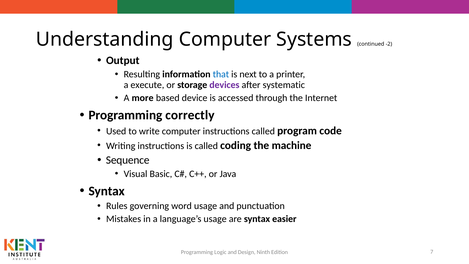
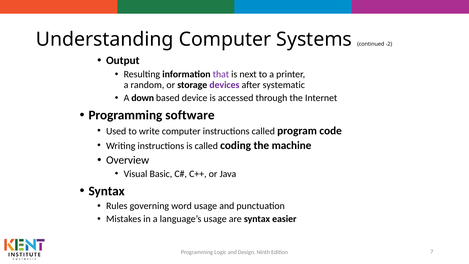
that colour: blue -> purple (221, 74)
execute: execute -> random (147, 85)
more: more -> down (143, 98)
correctly: correctly -> software (190, 115)
Sequence: Sequence -> Overview (128, 160)
